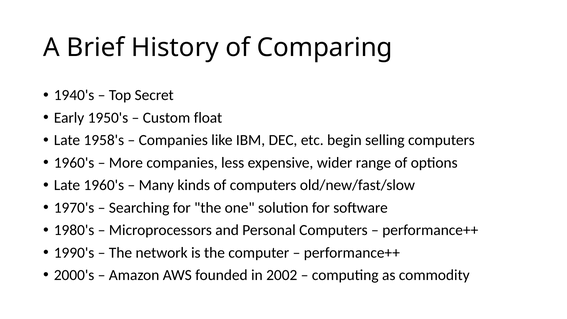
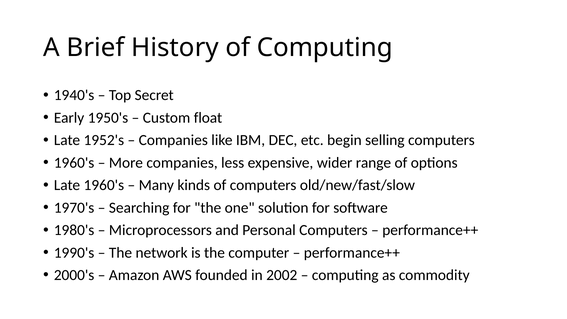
of Comparing: Comparing -> Computing (325, 48)
1958's: 1958's -> 1952's (104, 140)
